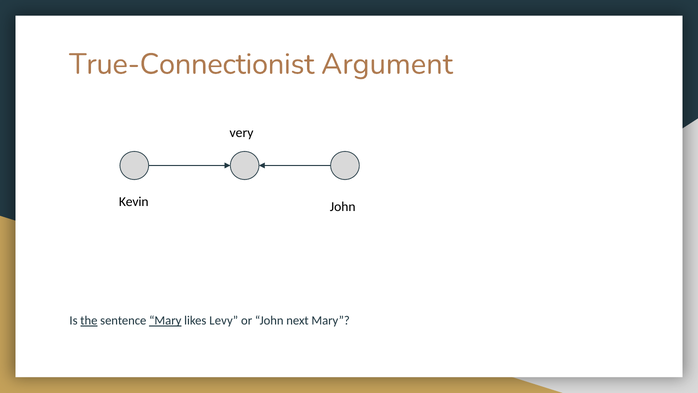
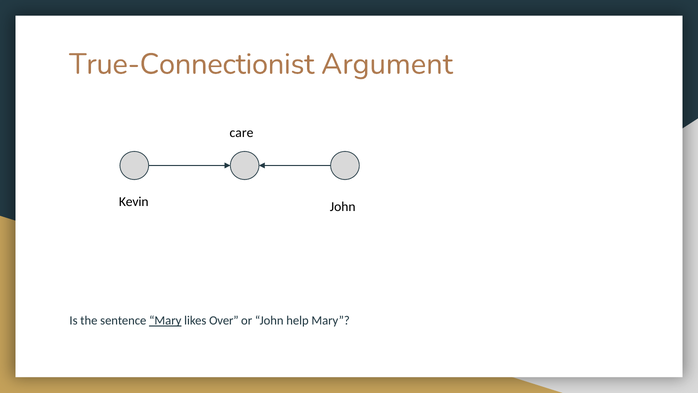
very: very -> care (242, 133)
the underline: present -> none (89, 320)
Levy: Levy -> Over (224, 320)
next: next -> help (297, 320)
